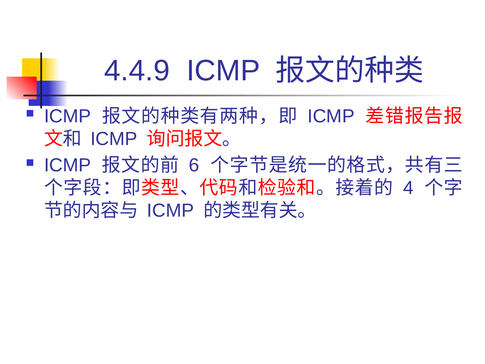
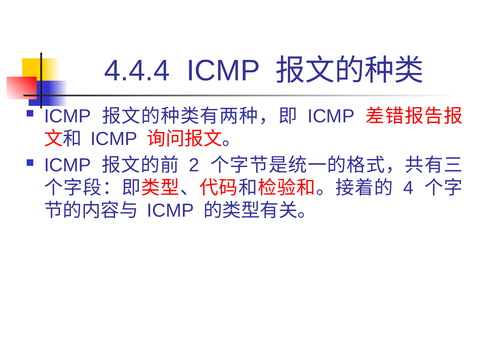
4.4.9: 4.4.9 -> 4.4.4 (137, 71)
6: 6 -> 2 (194, 165)
